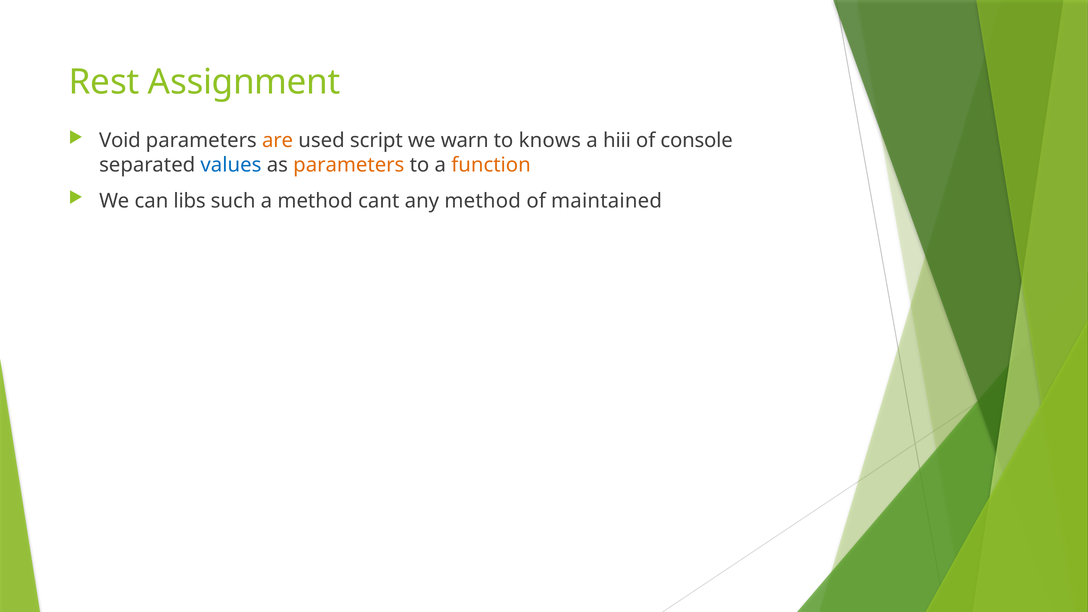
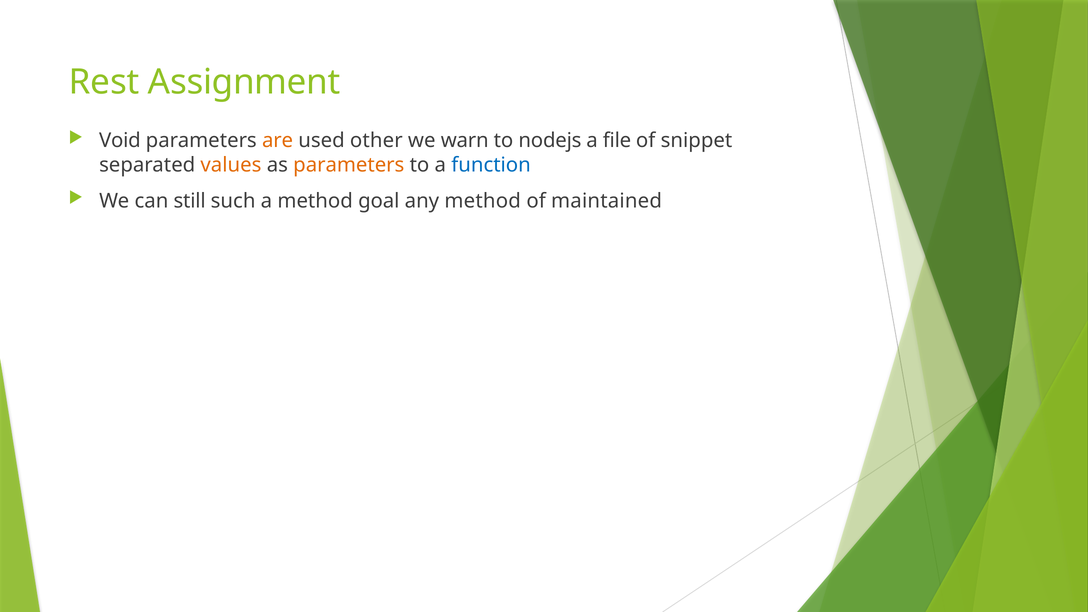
script: script -> other (376, 141)
knows: knows -> nodejs (550, 141)
hiii: hiii -> file (617, 141)
console: console -> snippet (697, 141)
values colour: blue -> orange (231, 165)
function colour: orange -> blue (491, 165)
libs: libs -> still (190, 201)
cant: cant -> goal (379, 201)
